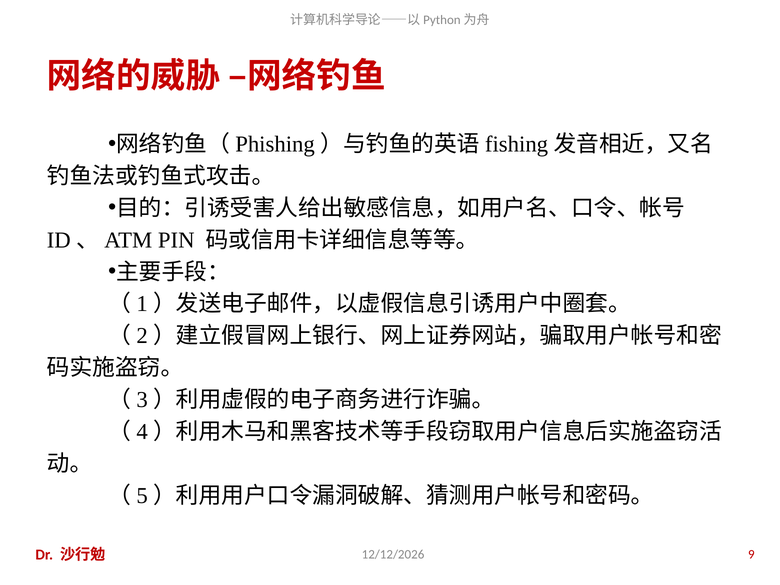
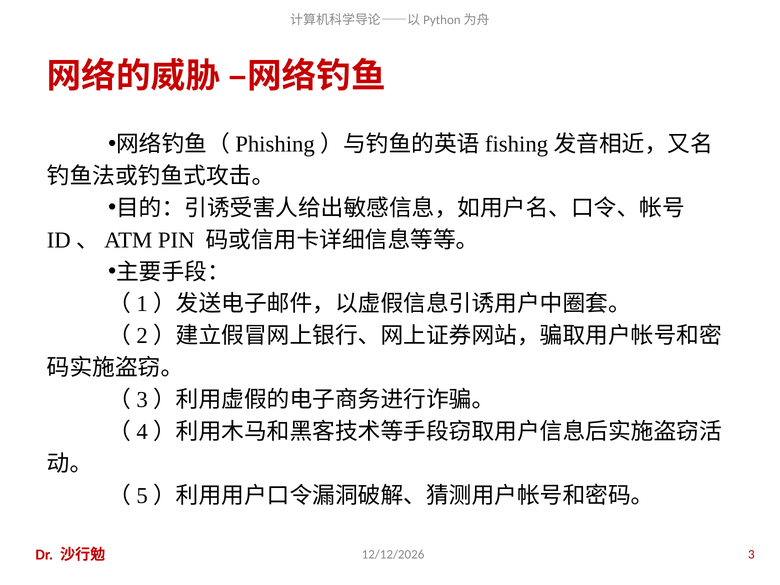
9: 9 -> 3 (751, 555)
